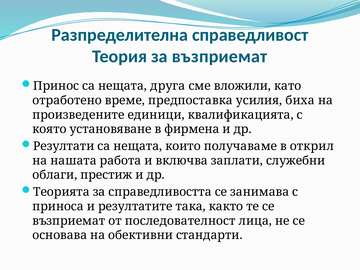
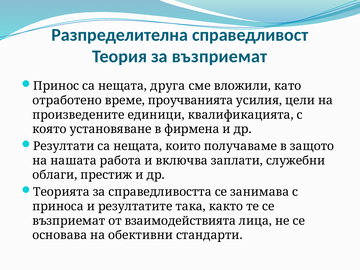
предпоставка: предпоставка -> проучванията (191, 100)
биха: биха -> цели (300, 100)
открил: открил -> защото (312, 146)
последователност: последователност -> взаимодействията (180, 221)
